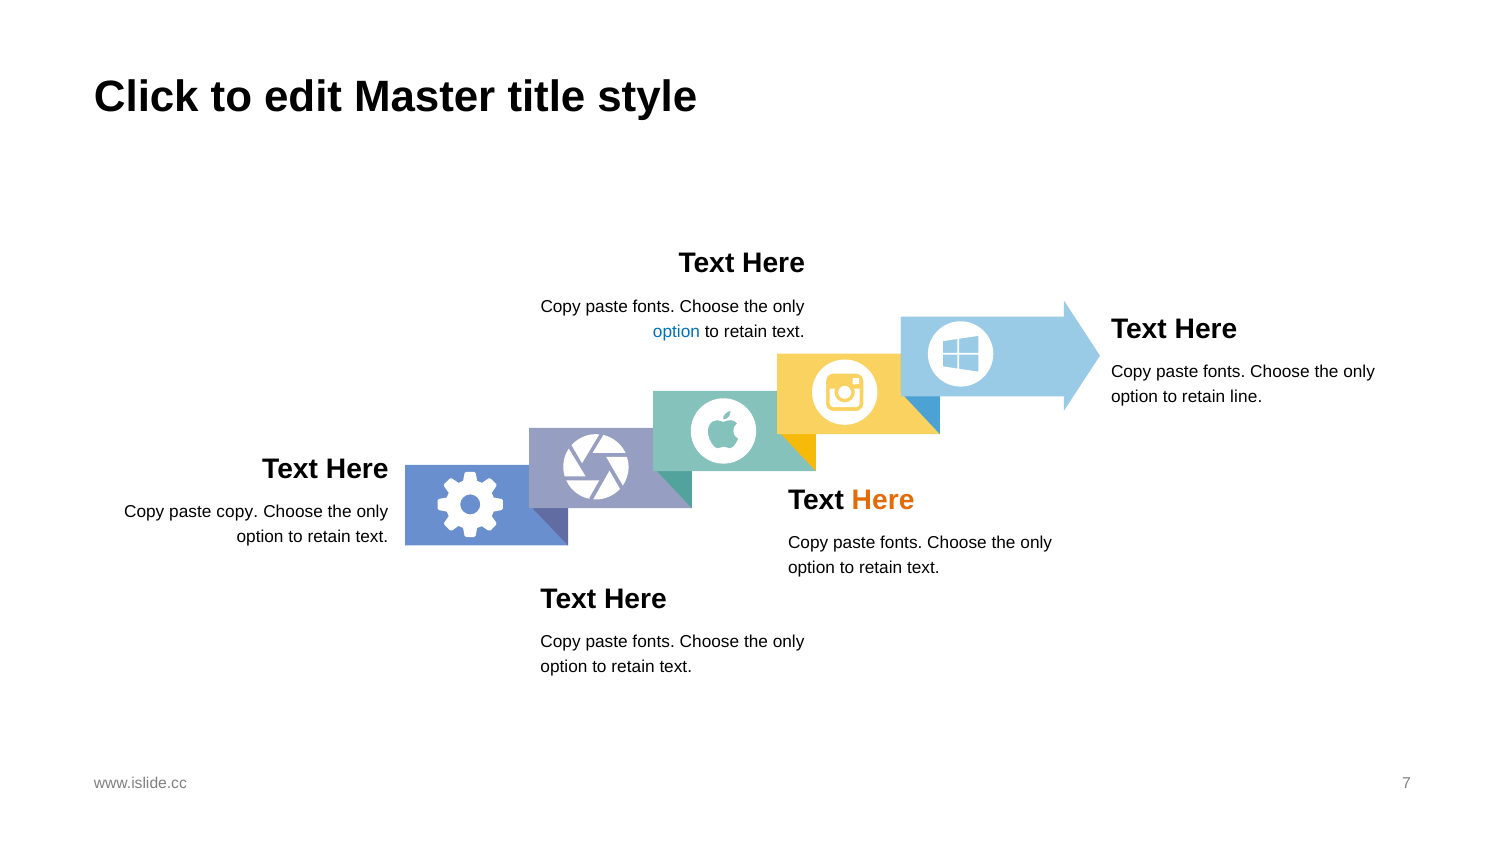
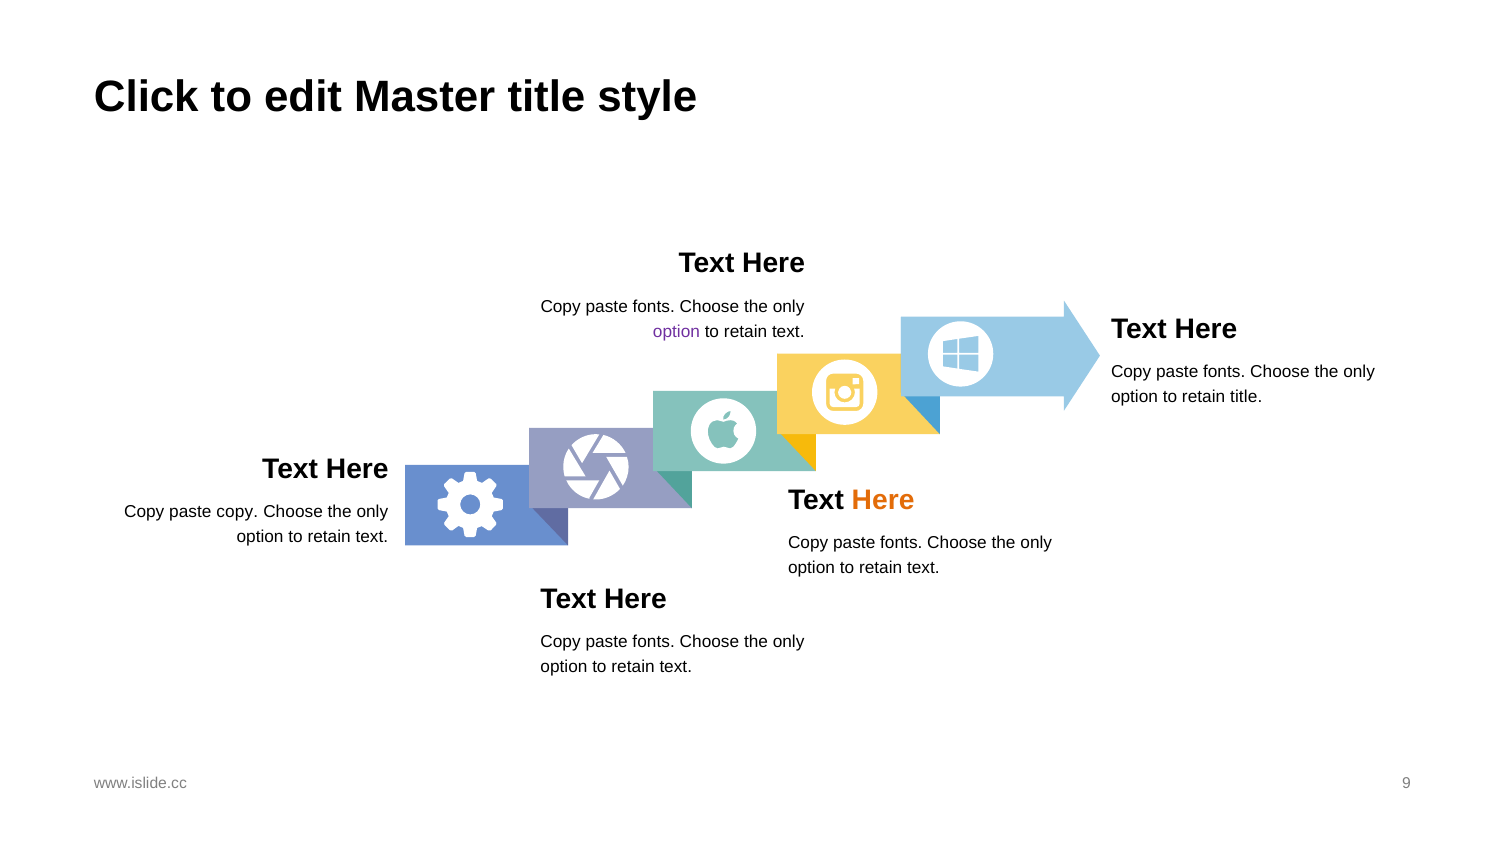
option colour: blue -> purple (676, 332)
retain line: line -> title (1246, 397)
7: 7 -> 9 (1406, 784)
